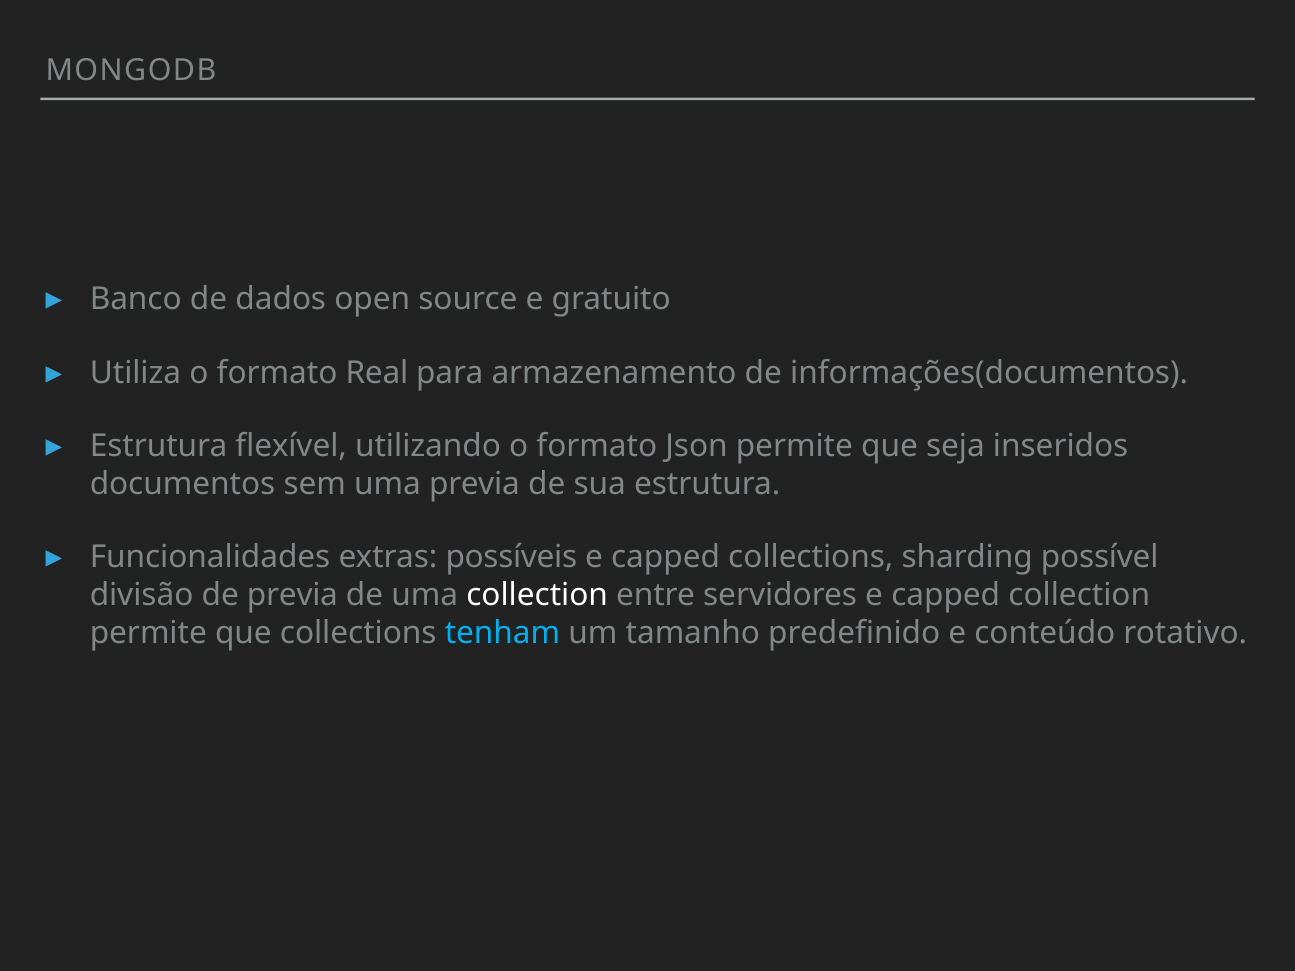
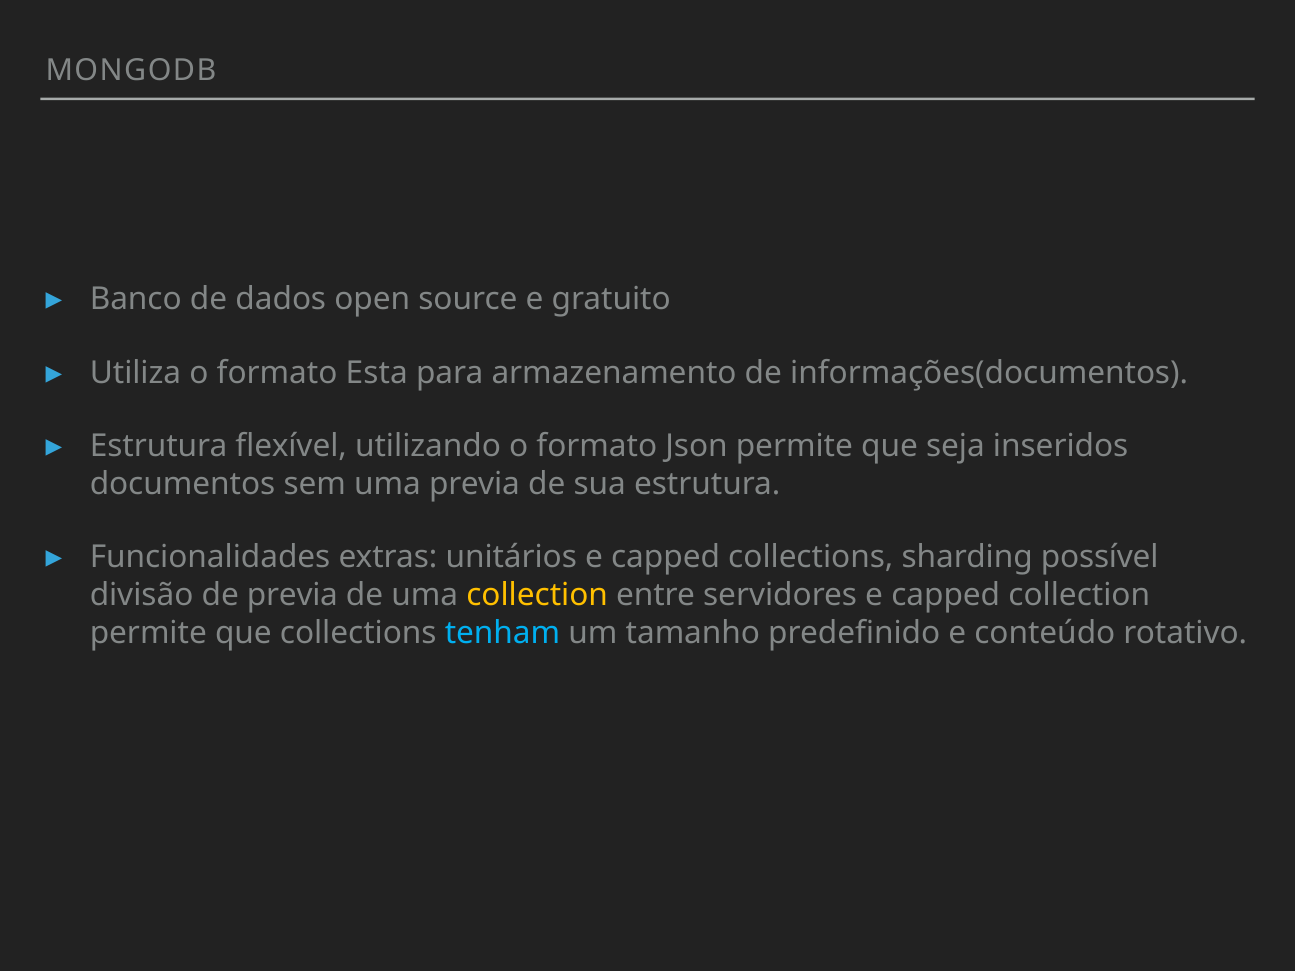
Real: Real -> Esta (377, 373)
possíveis: possíveis -> unitários (511, 557)
collection colour: white -> yellow (537, 595)
